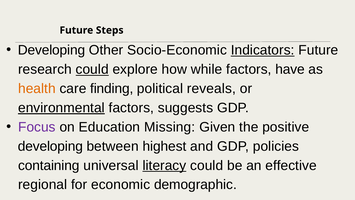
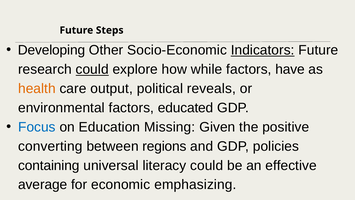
finding: finding -> output (112, 88)
environmental underline: present -> none (61, 108)
suggests: suggests -> educated (186, 108)
Focus colour: purple -> blue (37, 127)
developing: developing -> converting (50, 146)
highest: highest -> regions (164, 146)
literacy underline: present -> none (164, 165)
regional: regional -> average (43, 184)
demographic: demographic -> emphasizing (195, 184)
